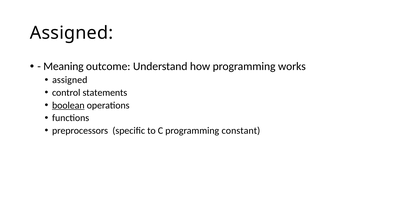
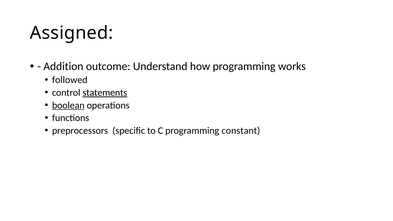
Meaning: Meaning -> Addition (63, 66)
assigned: assigned -> followed (70, 80)
statements underline: none -> present (105, 93)
